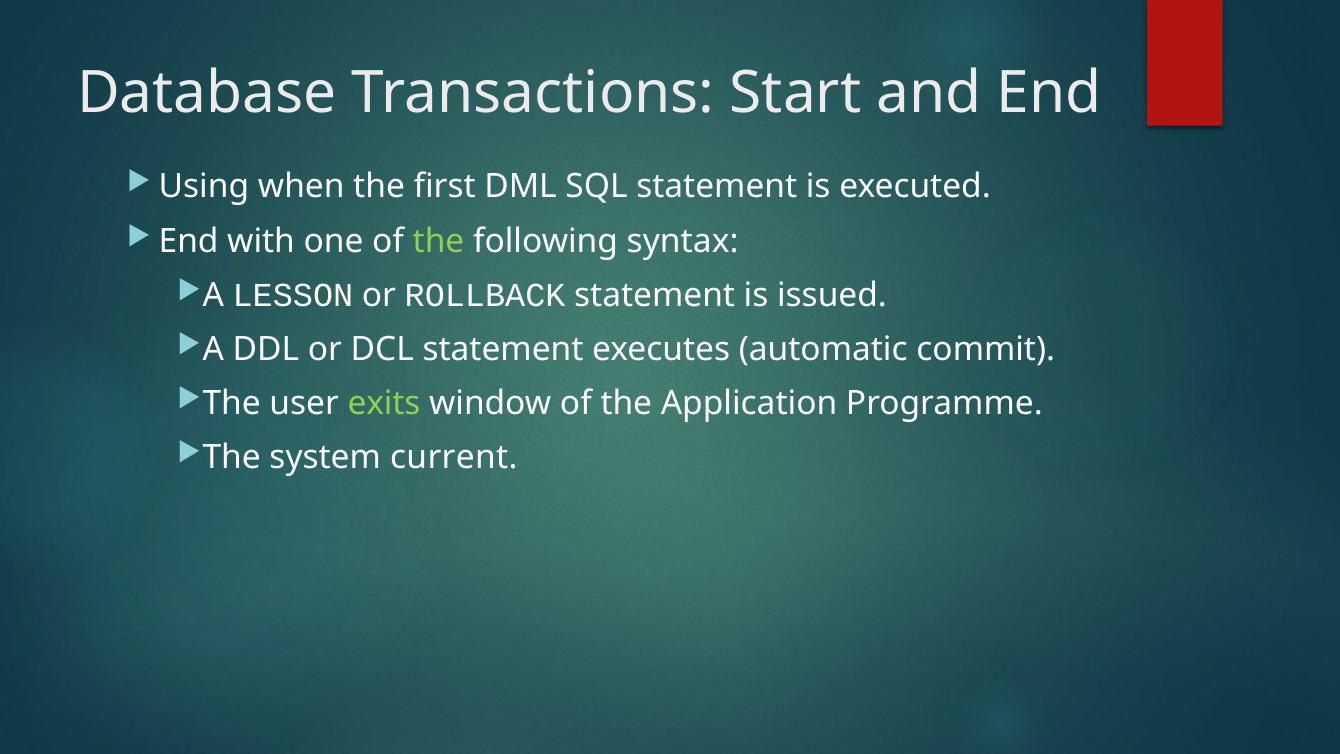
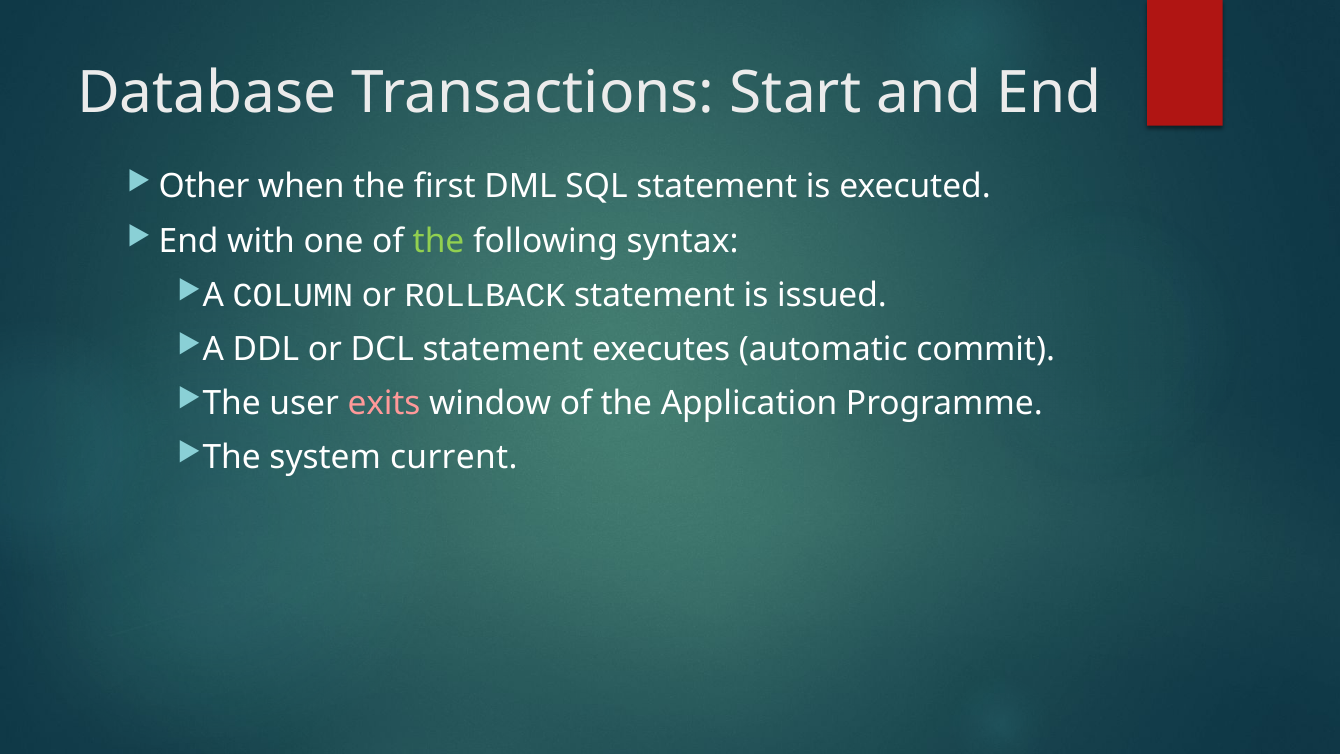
Using: Using -> Other (204, 187)
LESSON: LESSON -> COLUMN (293, 295)
exits colour: light green -> pink (384, 403)
